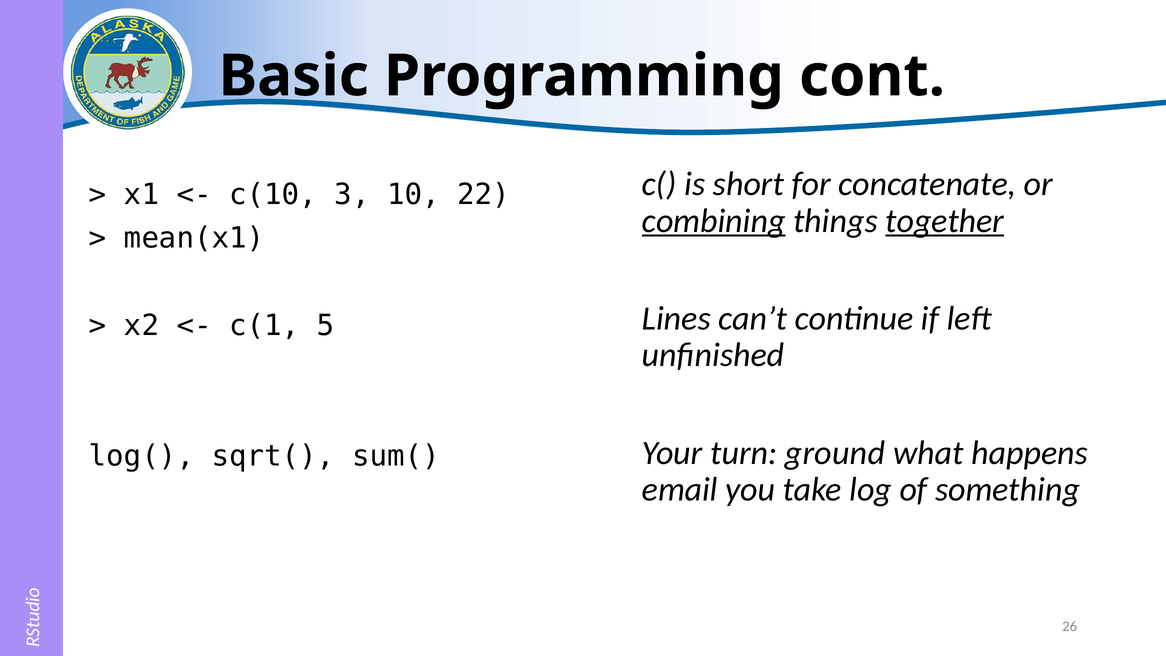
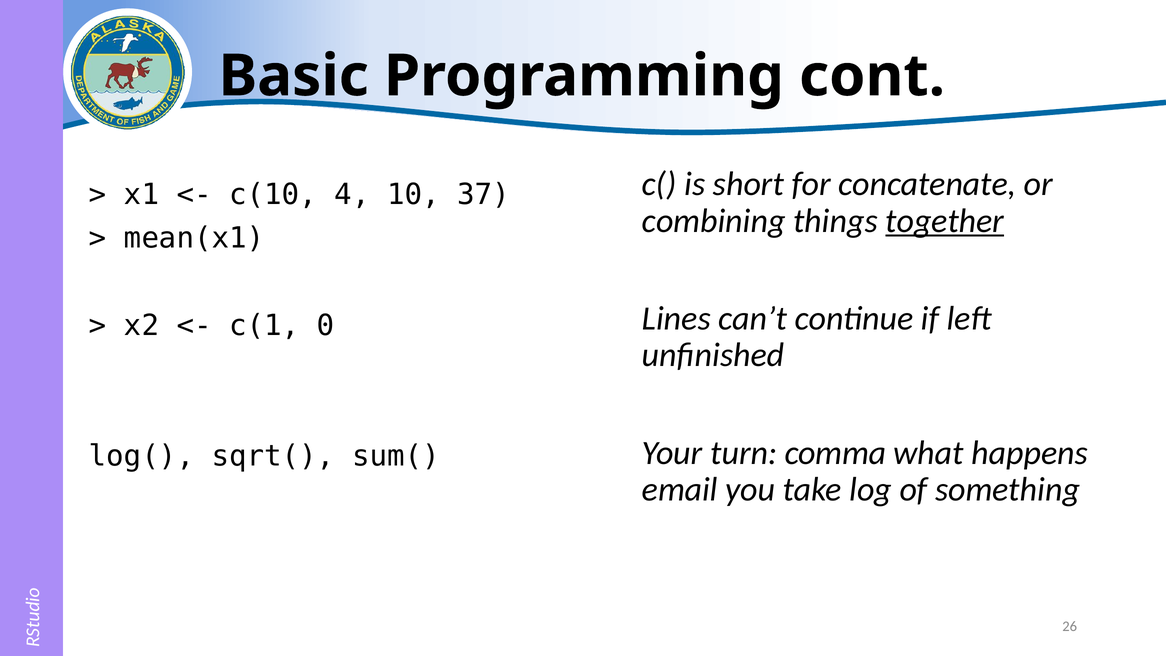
3: 3 -> 4 (352, 195)
22: 22 -> 37 (484, 195)
combining underline: present -> none (714, 221)
5: 5 -> 0 (326, 325)
ground: ground -> comma (835, 453)
